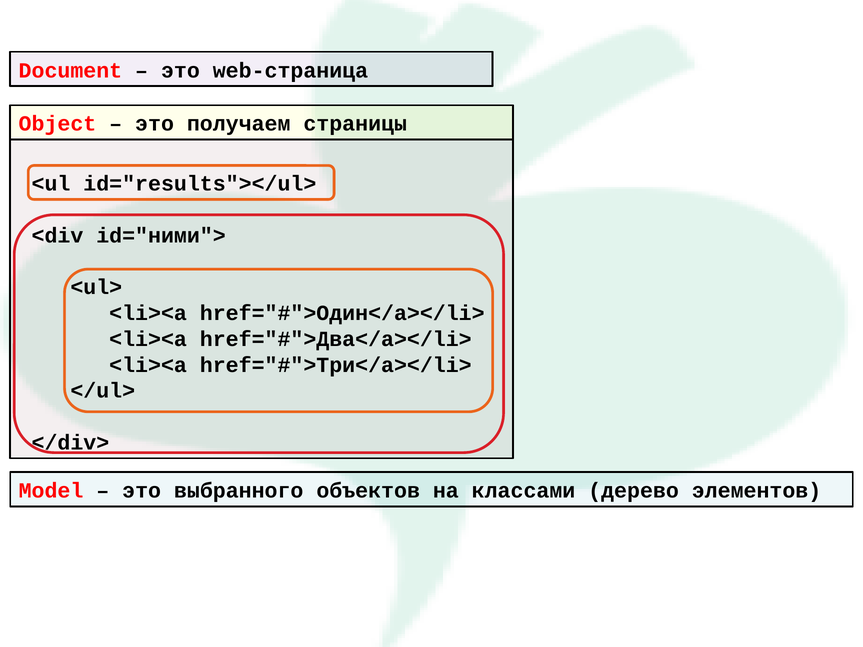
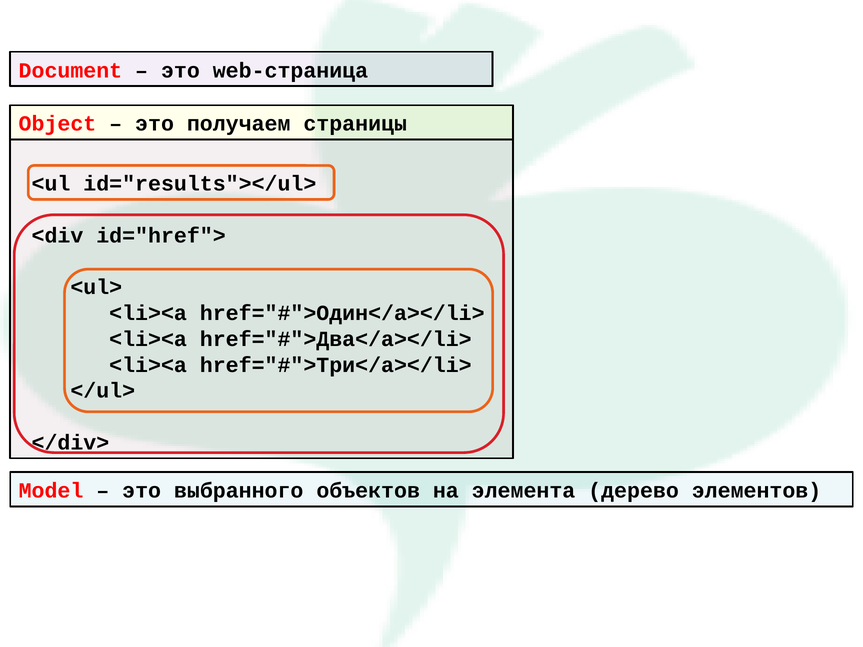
id="ними">: id="ними"> -> id="href"> (161, 236)
классами: классами -> элемента (524, 491)
